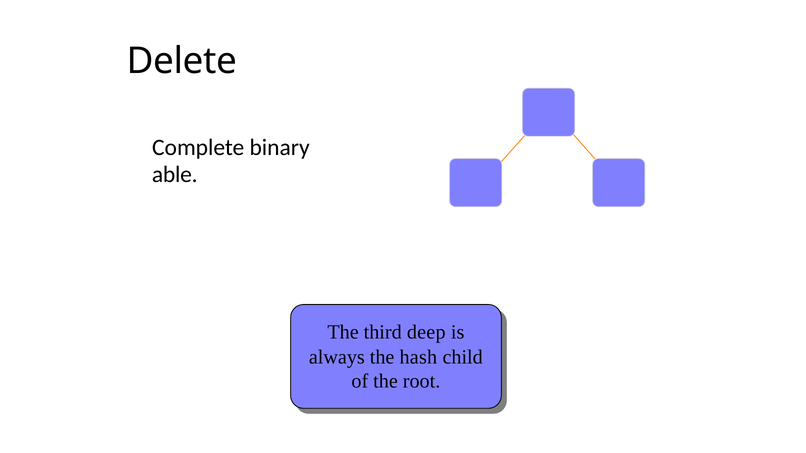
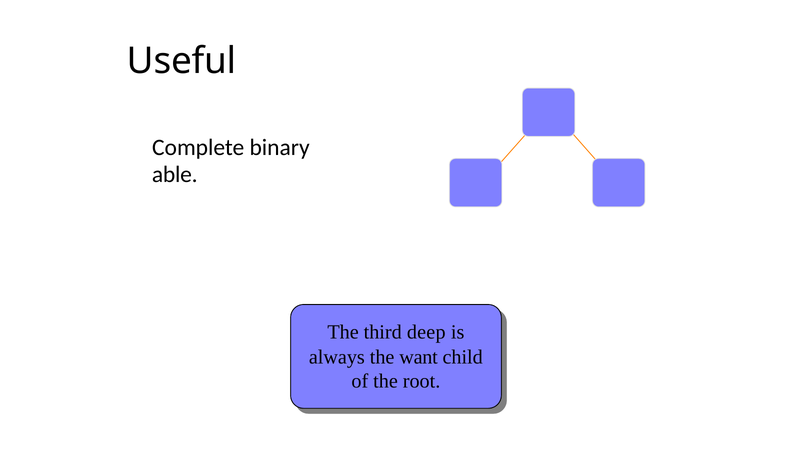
Delete: Delete -> Useful (182, 61)
hash: hash -> want (419, 357)
